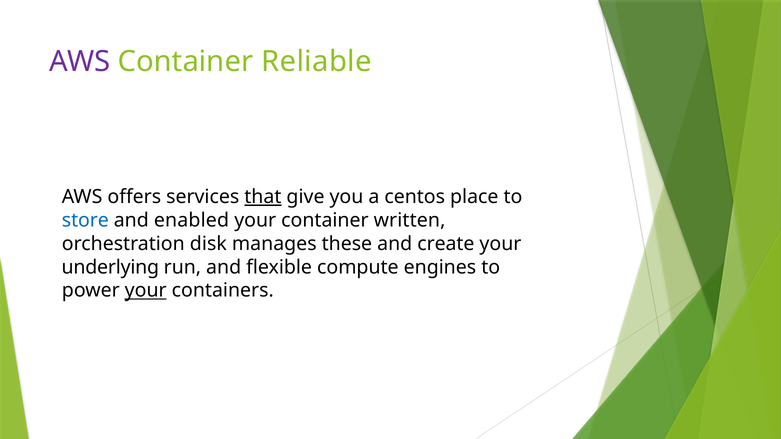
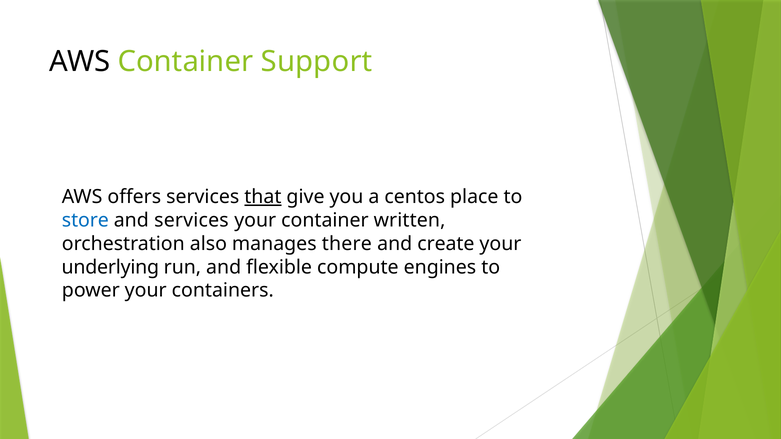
AWS colour: purple -> black (80, 62)
Reliable: Reliable -> Support (317, 62)
and enabled: enabled -> services (191, 220)
disk: disk -> also (208, 244)
these: these -> there (347, 244)
your underline: present -> none (146, 291)
